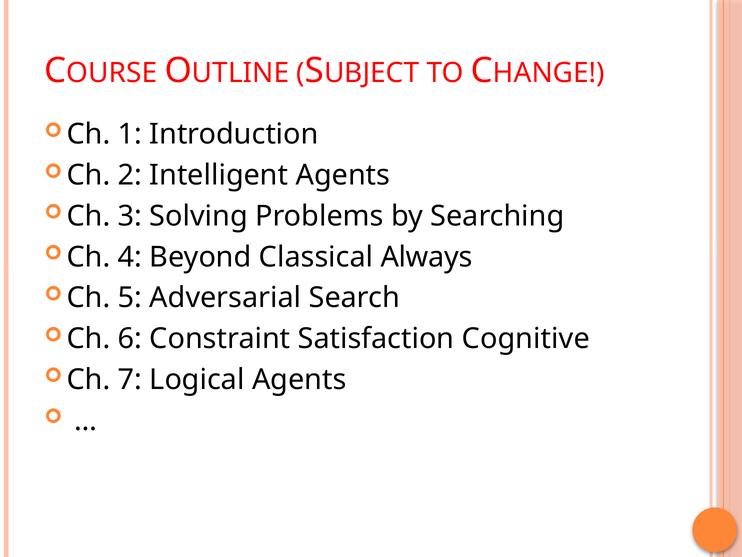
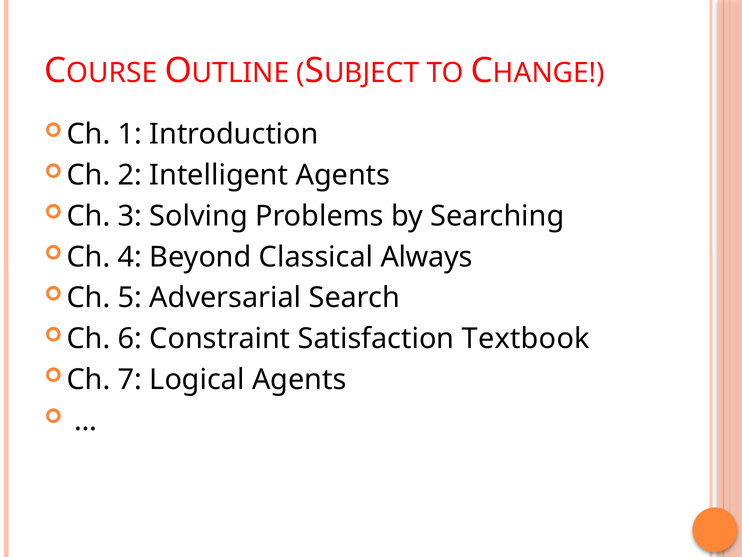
Cognitive: Cognitive -> Textbook (526, 338)
